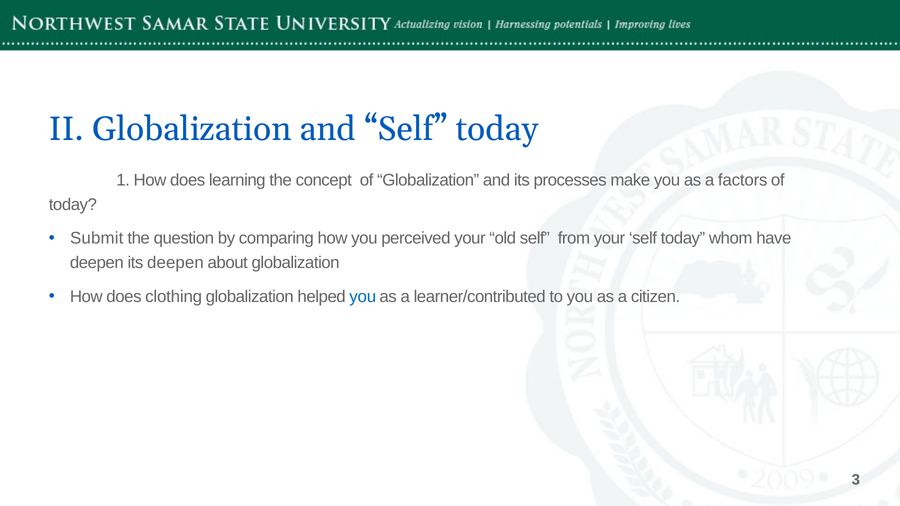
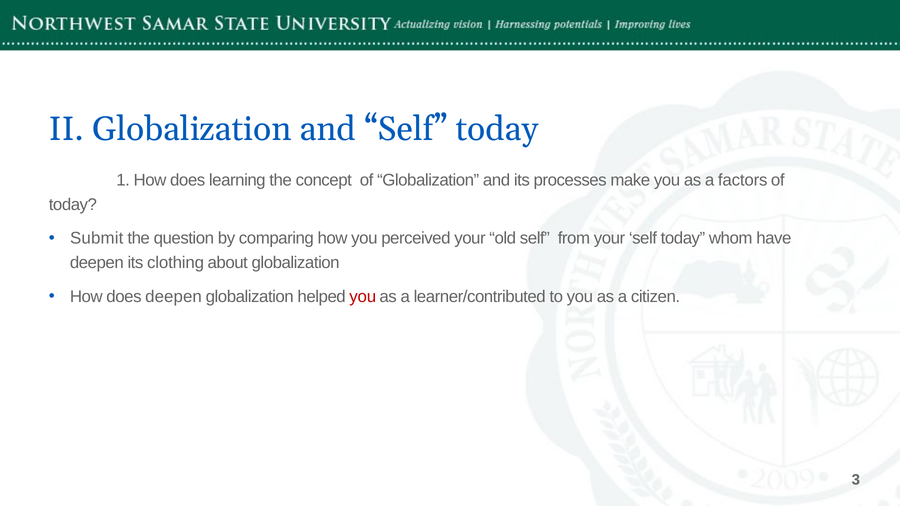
its deepen: deepen -> clothing (176, 263)
does clothing: clothing -> deepen (174, 297)
you colour: blue -> red (363, 297)
